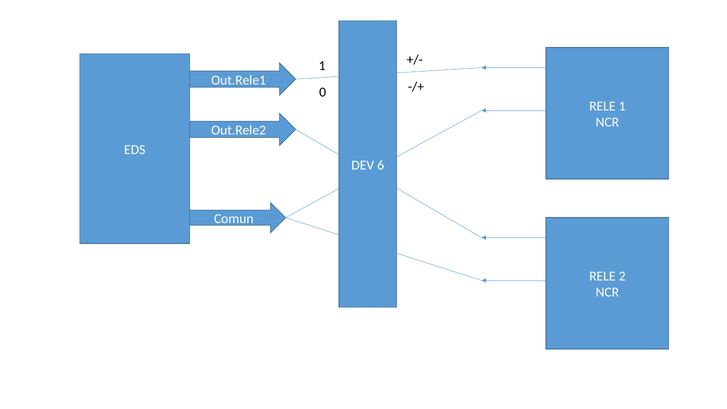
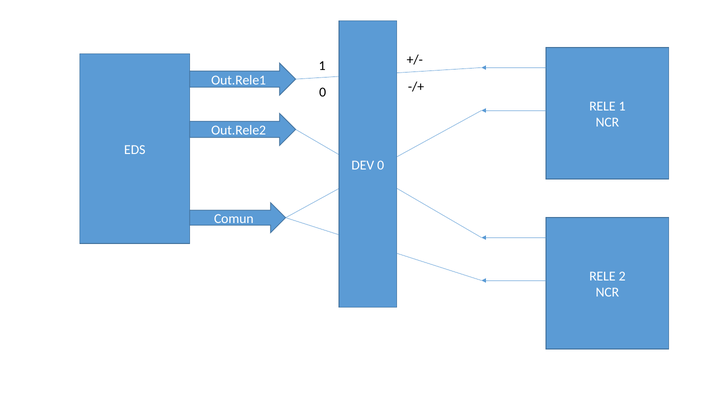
DEV 6: 6 -> 0 (381, 165)
